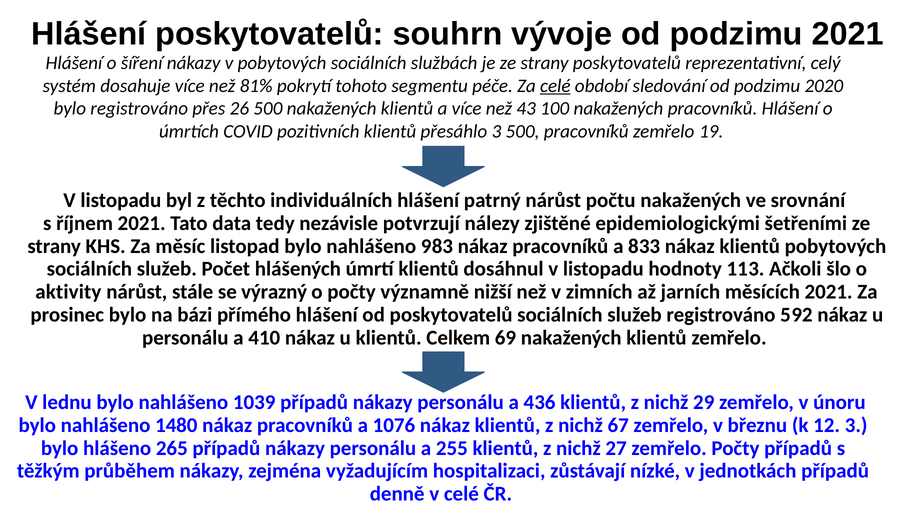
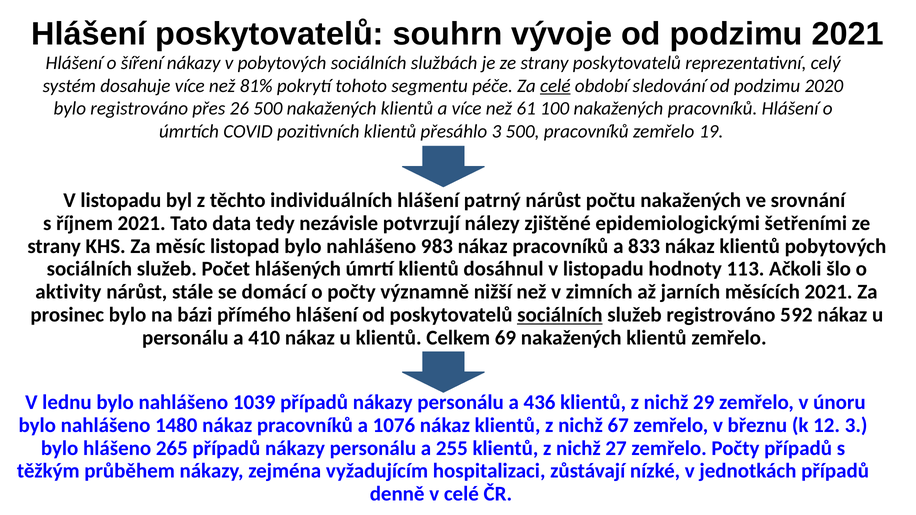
43: 43 -> 61 (526, 109)
výrazný: výrazný -> domácí (274, 292)
sociálních underline: none -> present (560, 315)
